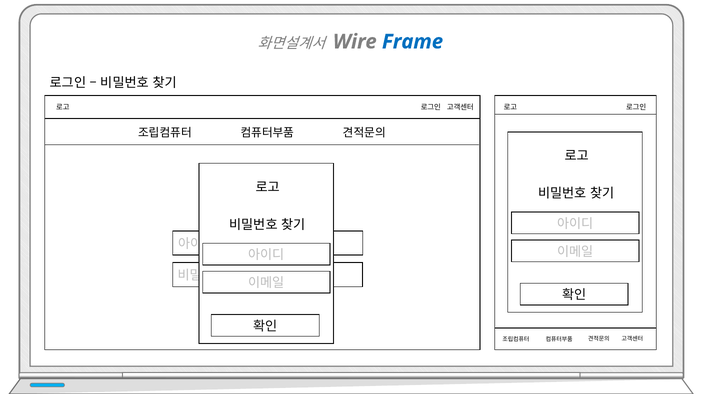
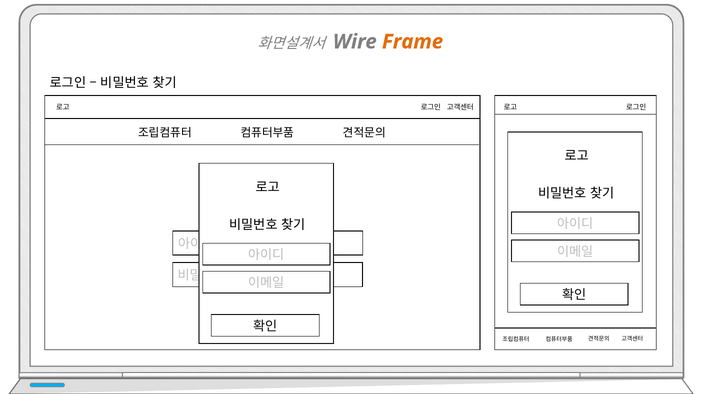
Frame colour: blue -> orange (413, 42)
